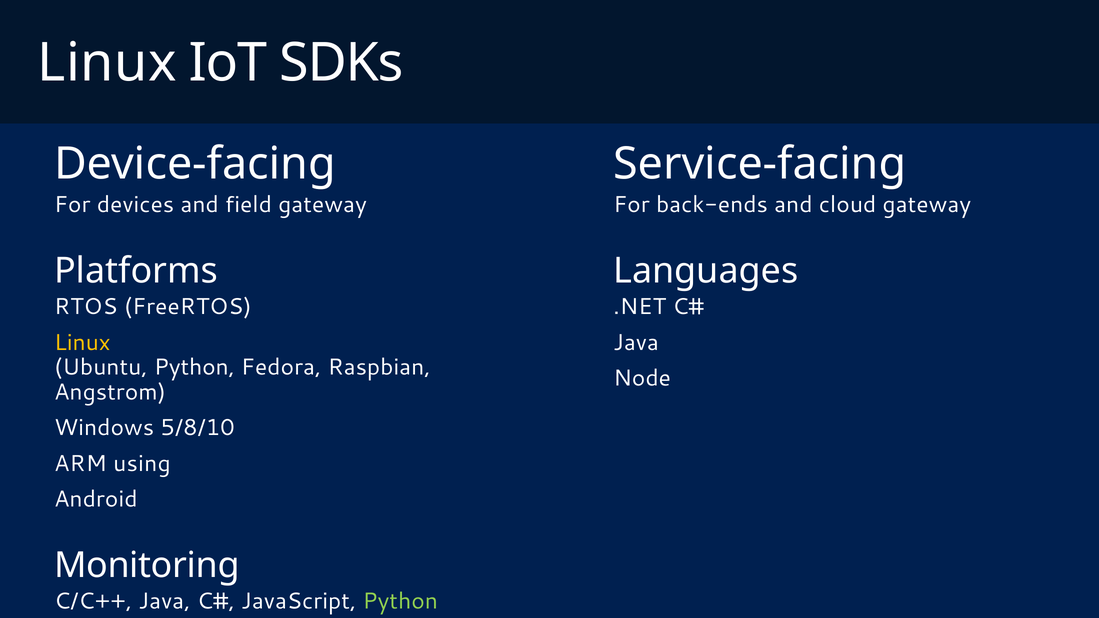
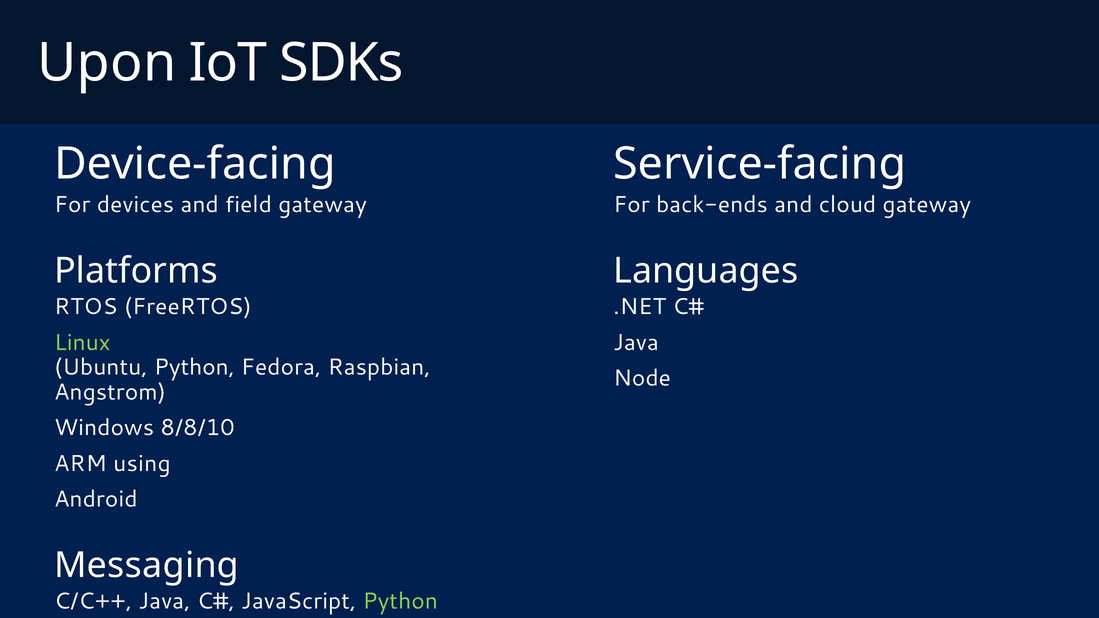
Linux: Linux -> Upon (107, 63)
Linux colour: yellow -> light green (82, 343)
5/8/10: 5/8/10 -> 8/8/10 (198, 428)
Monitoring: Monitoring -> Messaging (147, 565)
